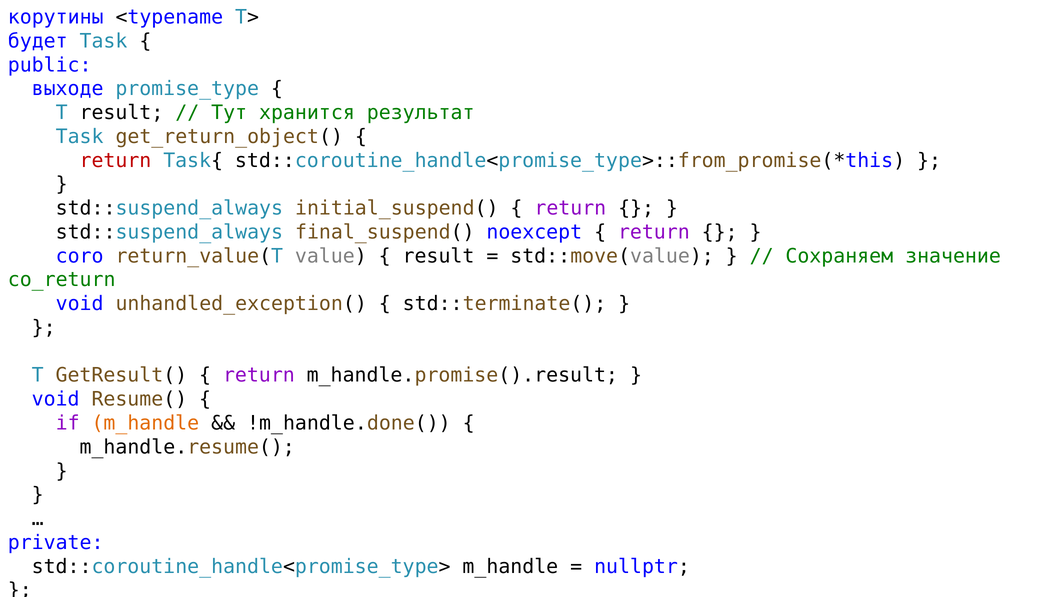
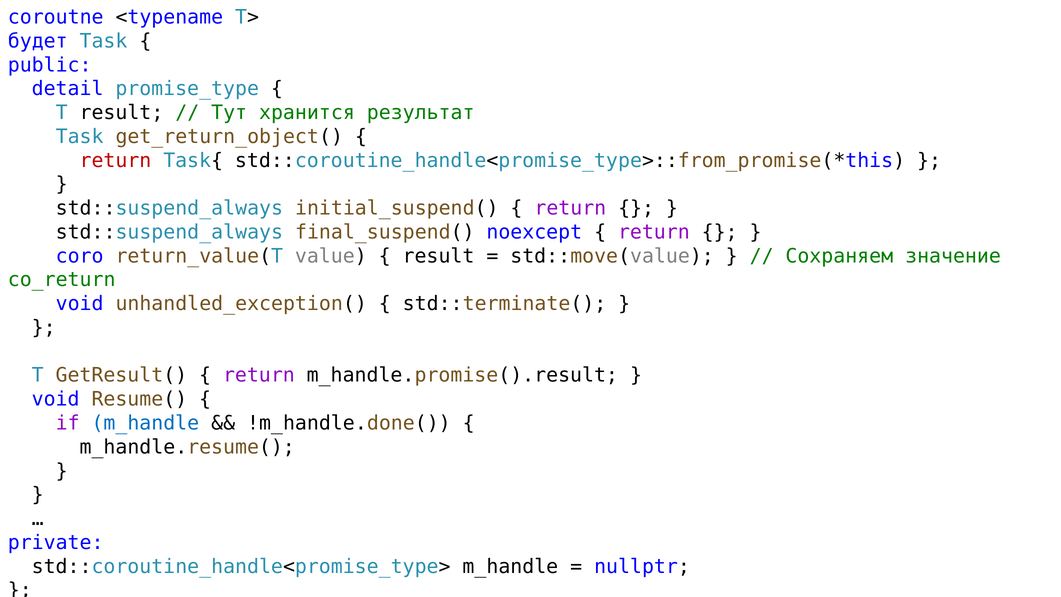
корутины: корутины -> coroutne (56, 17)
выходе: выходе -> detail (68, 89)
m_handle colour: orange -> blue (145, 423)
